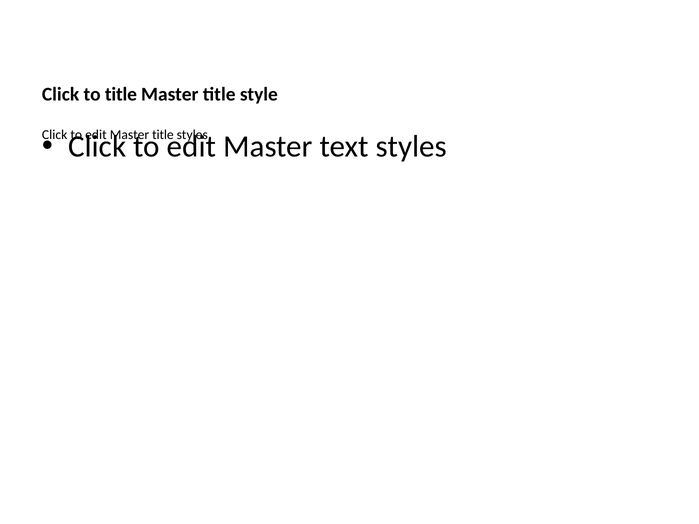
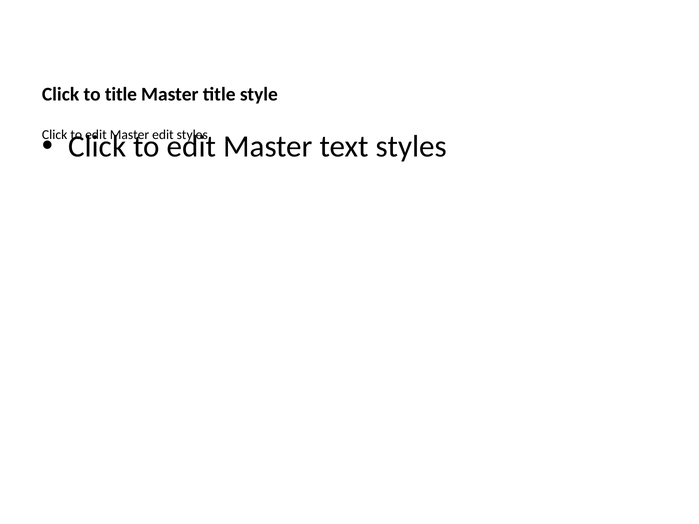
title: title -> edit (163, 135)
